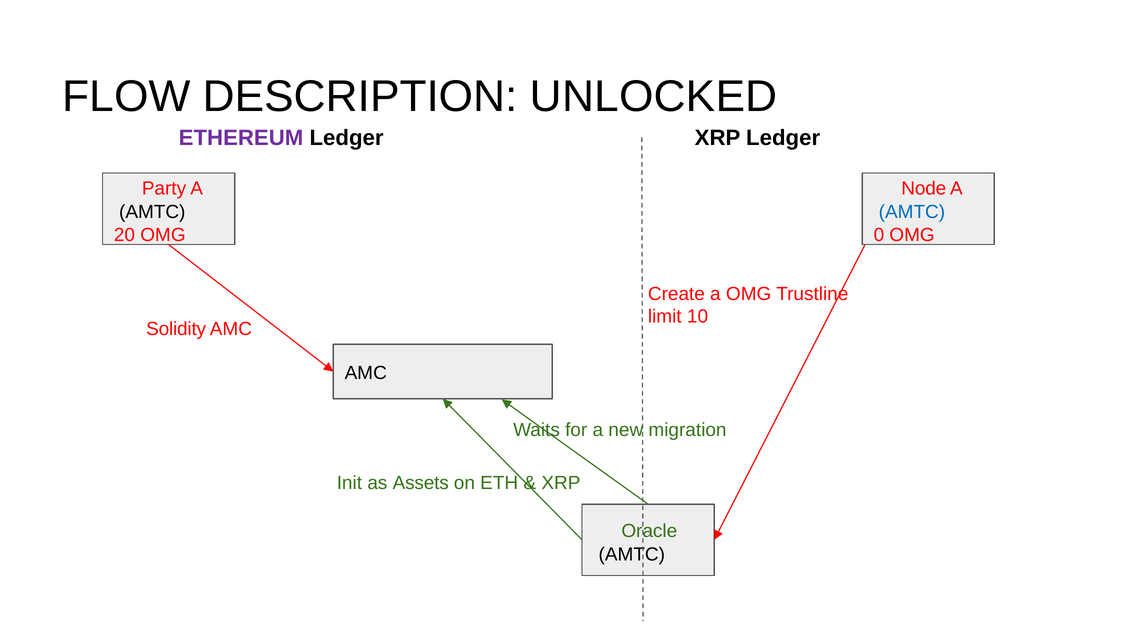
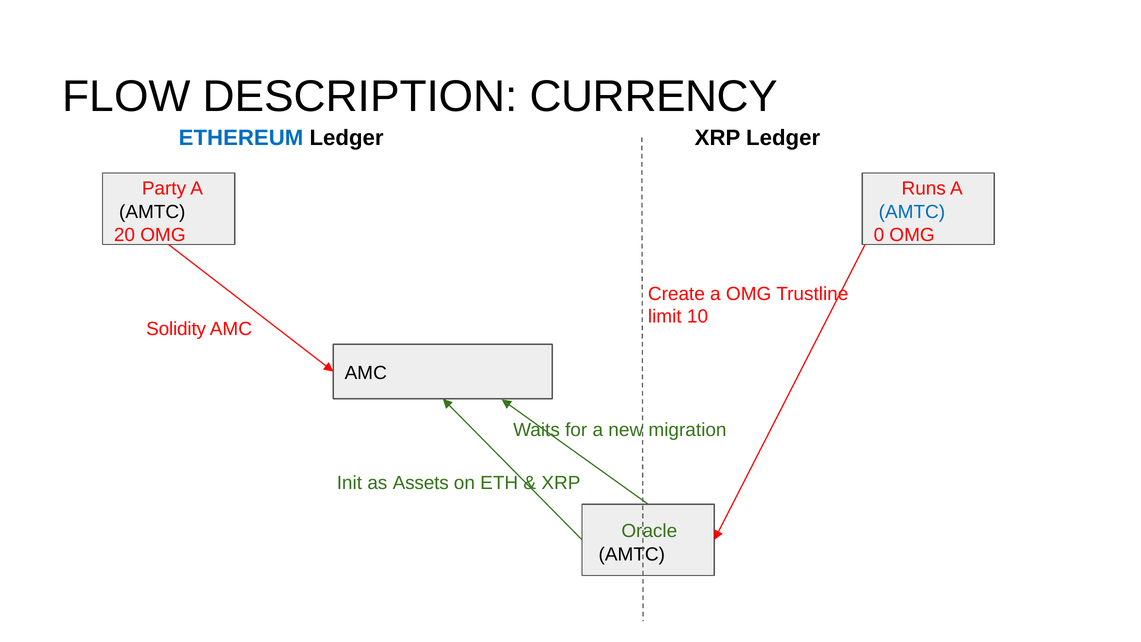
UNLOCKED: UNLOCKED -> CURRENCY (654, 97)
ETHEREUM colour: purple -> blue (241, 138)
Node: Node -> Runs (924, 189)
